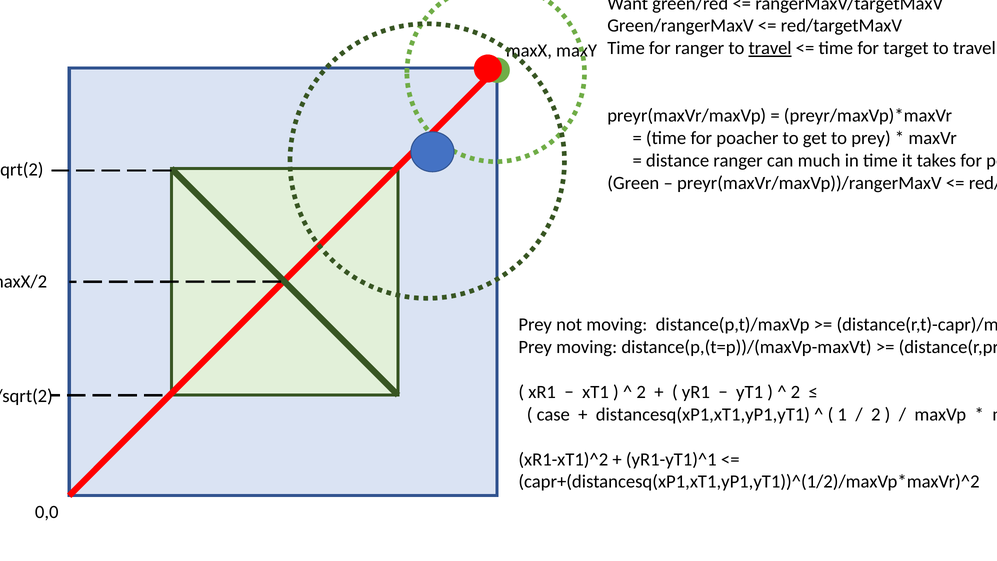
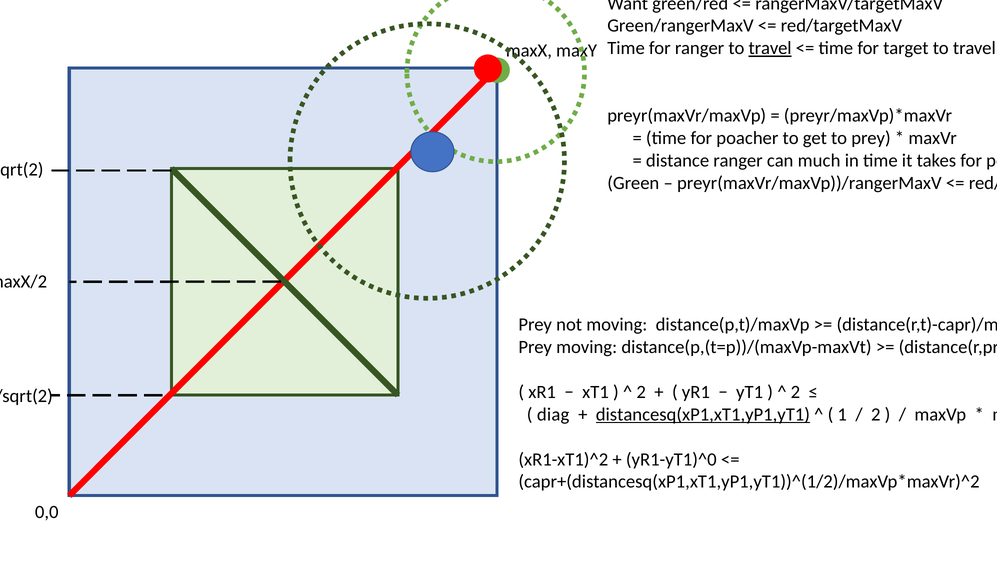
case: case -> diag (553, 414)
distancesq(xP1,xT1,yP1,yT1 underline: none -> present (703, 414)
yR1-yT1)^1: yR1-yT1)^1 -> yR1-yT1)^0 (671, 459)
